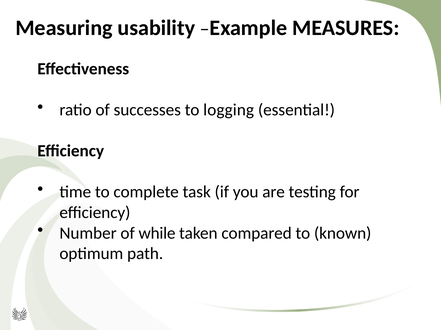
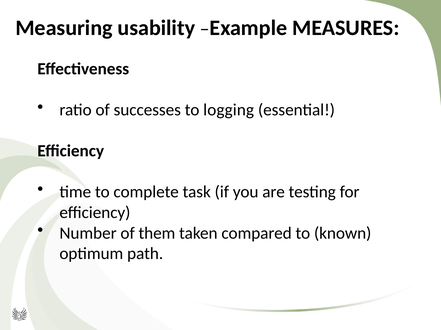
while: while -> them (157, 234)
